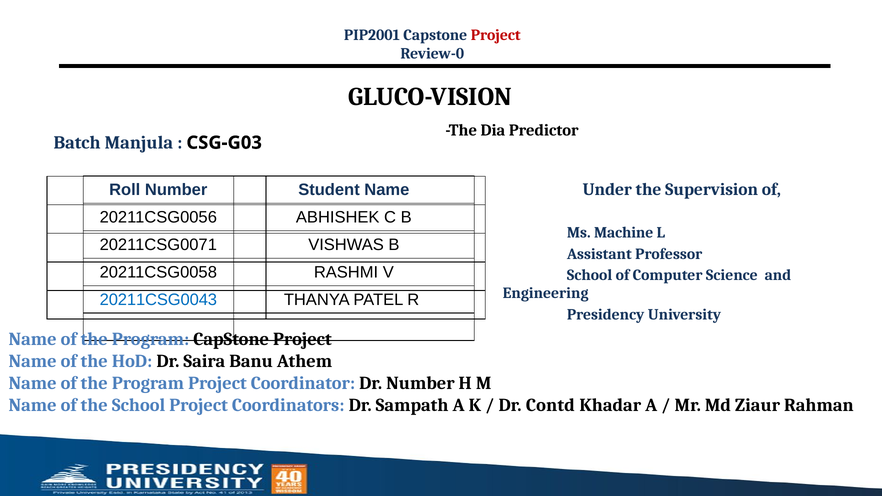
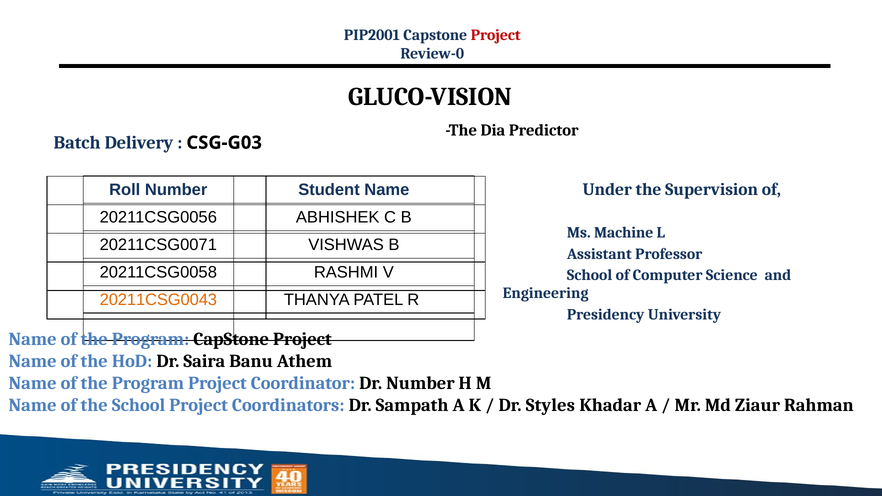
Manjula: Manjula -> Delivery (139, 143)
20211CSG0043 colour: blue -> orange (158, 300)
Contd: Contd -> Styles (550, 405)
